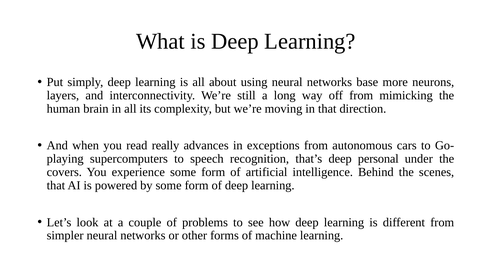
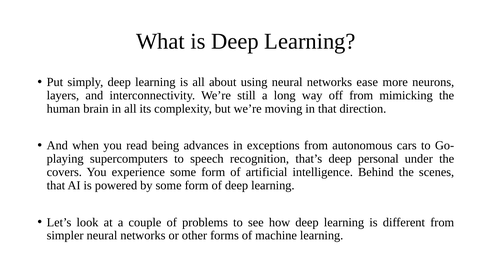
base: base -> ease (367, 82)
really: really -> being (165, 145)
